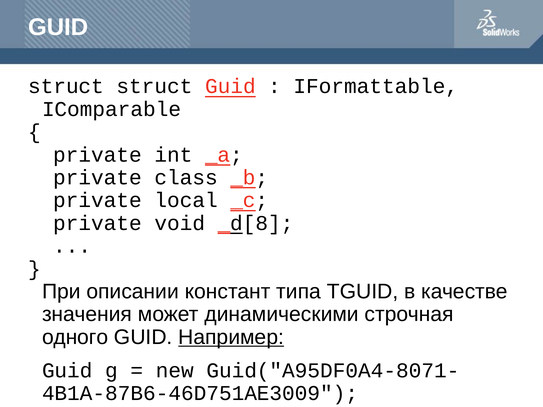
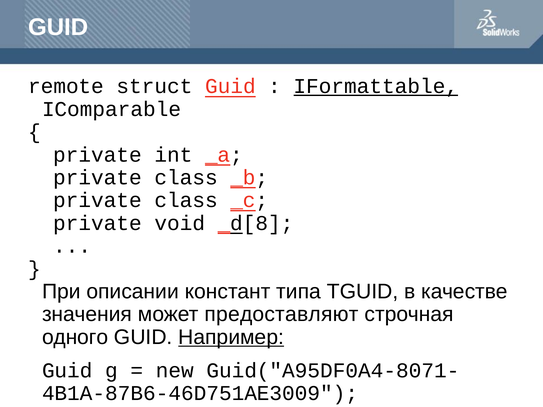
struct: struct -> remote (66, 86)
IFormattable underline: none -> present (376, 86)
local: local -> class (186, 200)
динамическими: динамическими -> предоставляют (282, 315)
